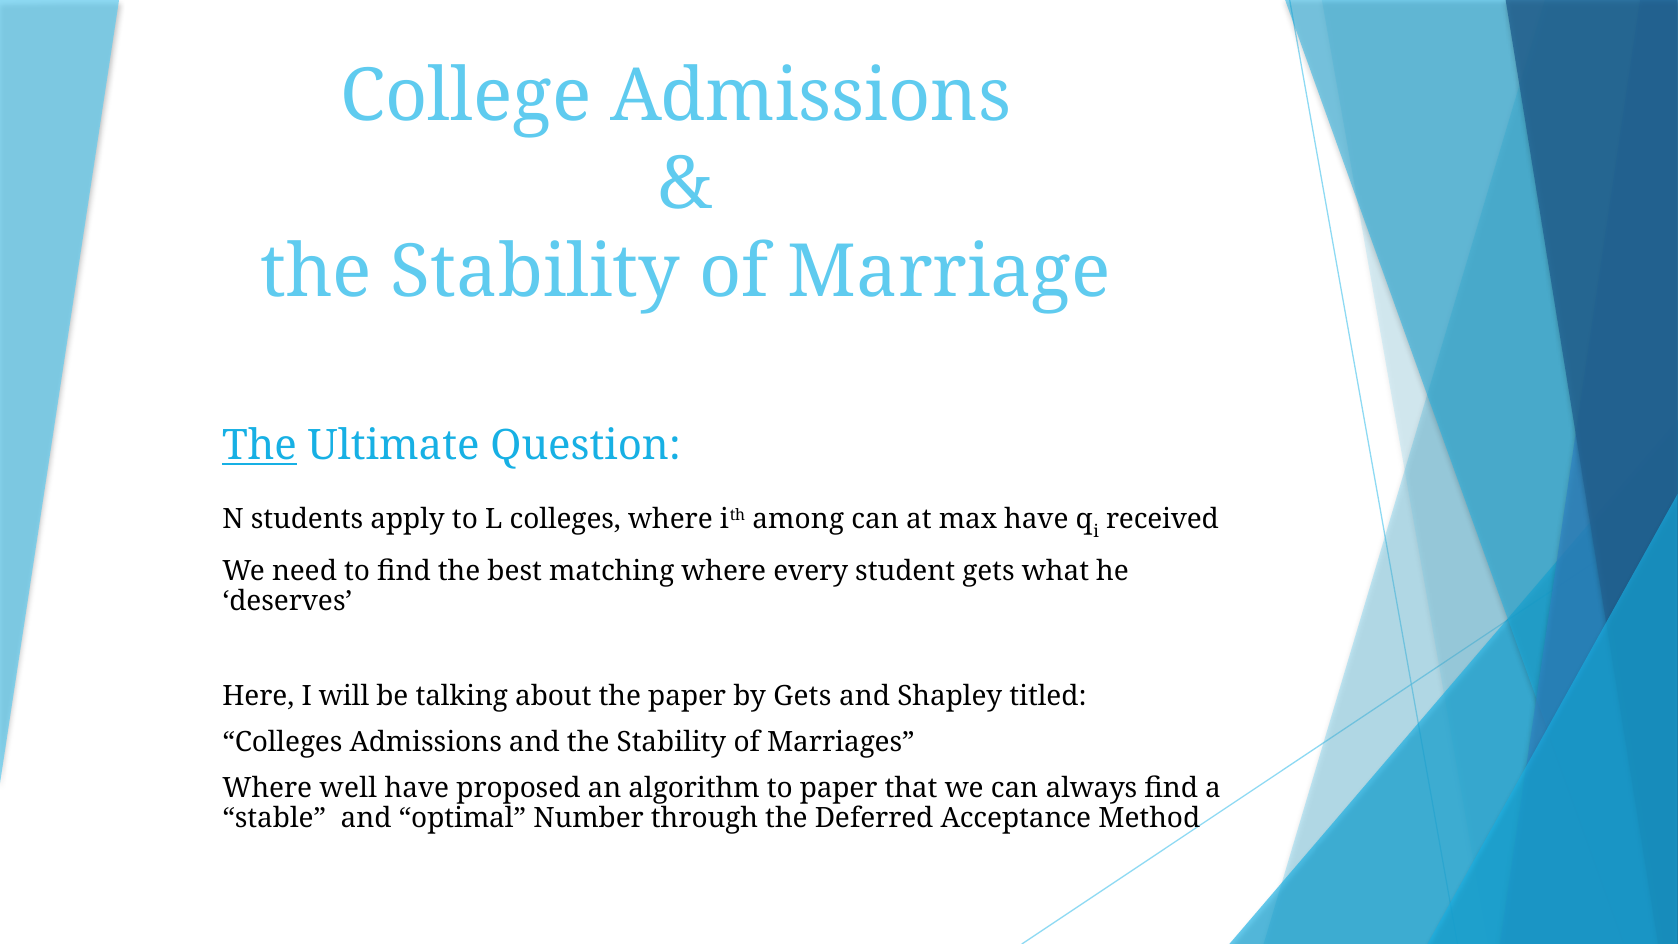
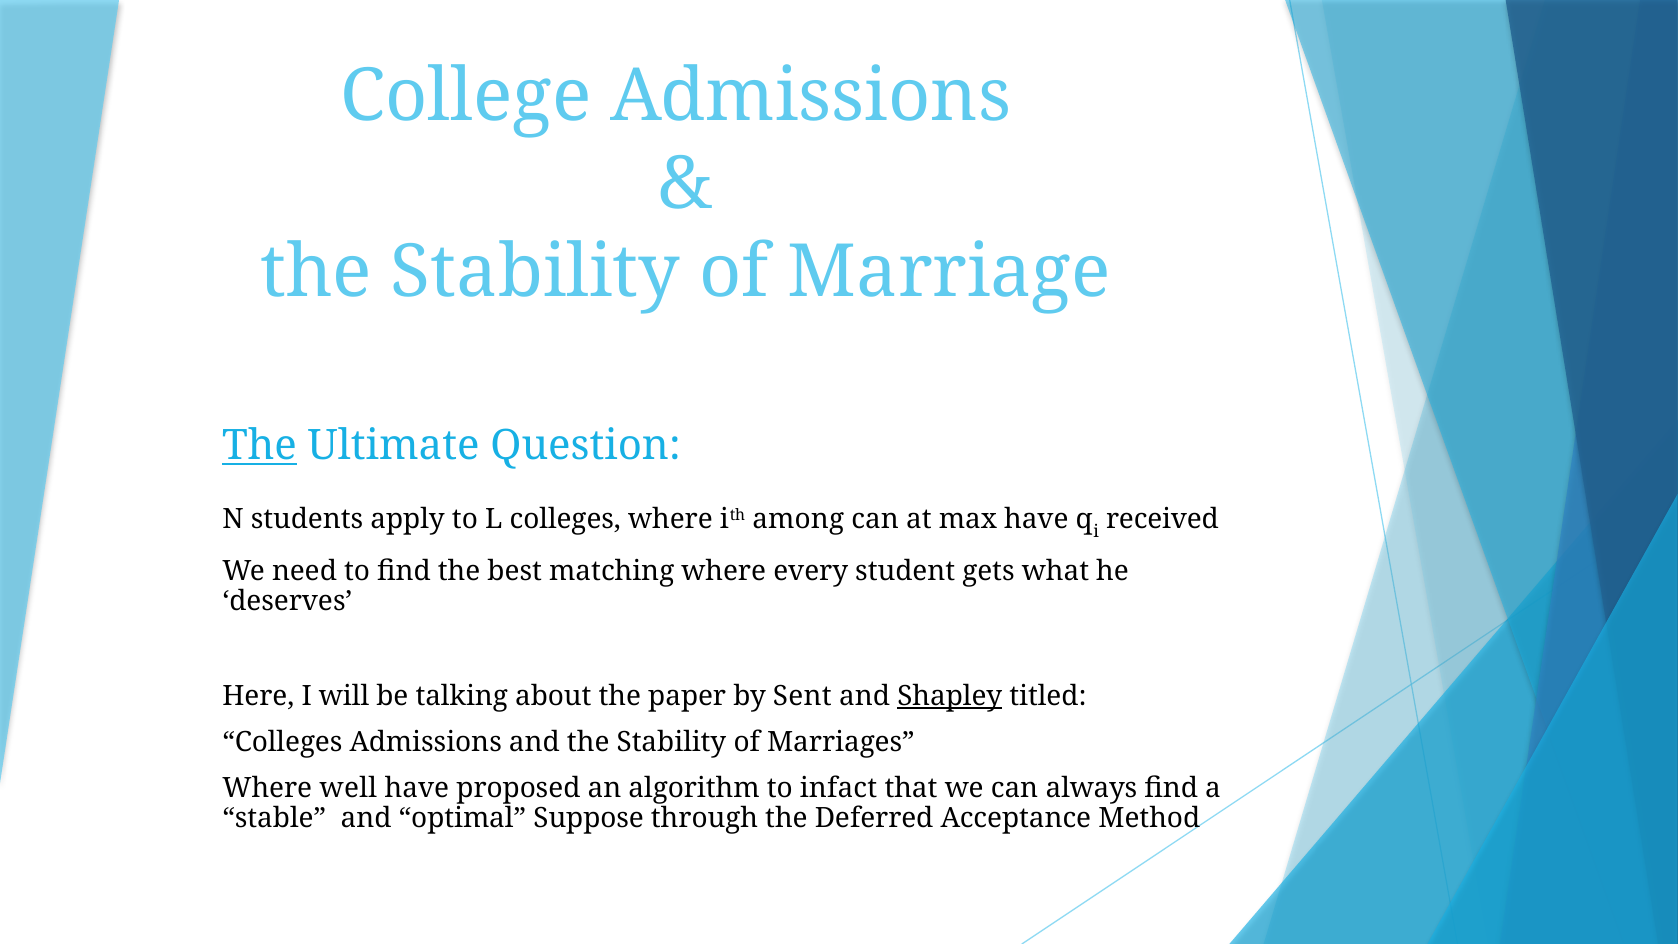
by Gets: Gets -> Sent (802, 696)
Shapley underline: none -> present (950, 696)
to paper: paper -> infact (839, 788)
Number: Number -> Suppose (589, 818)
